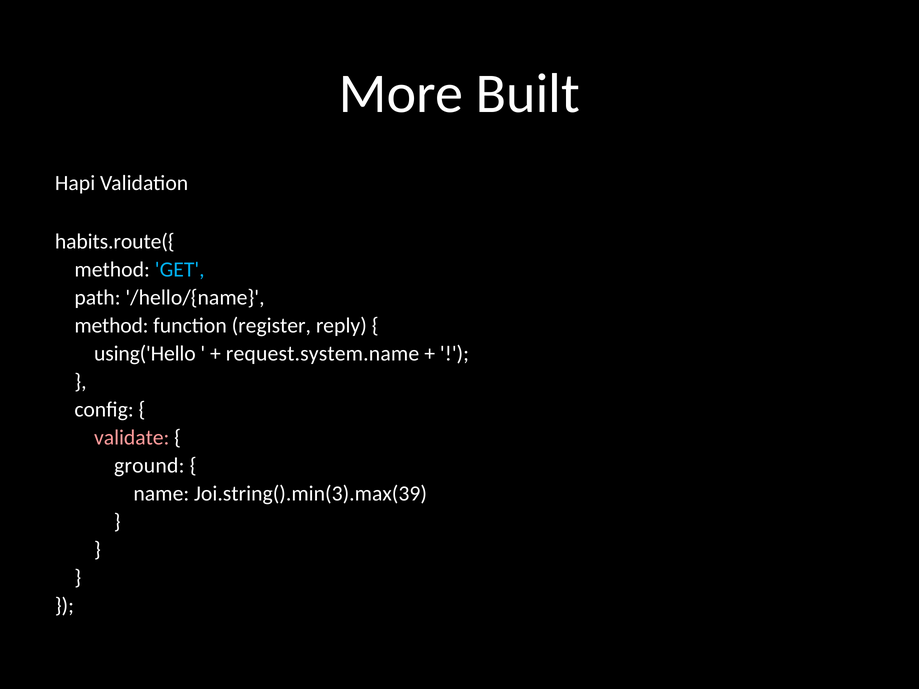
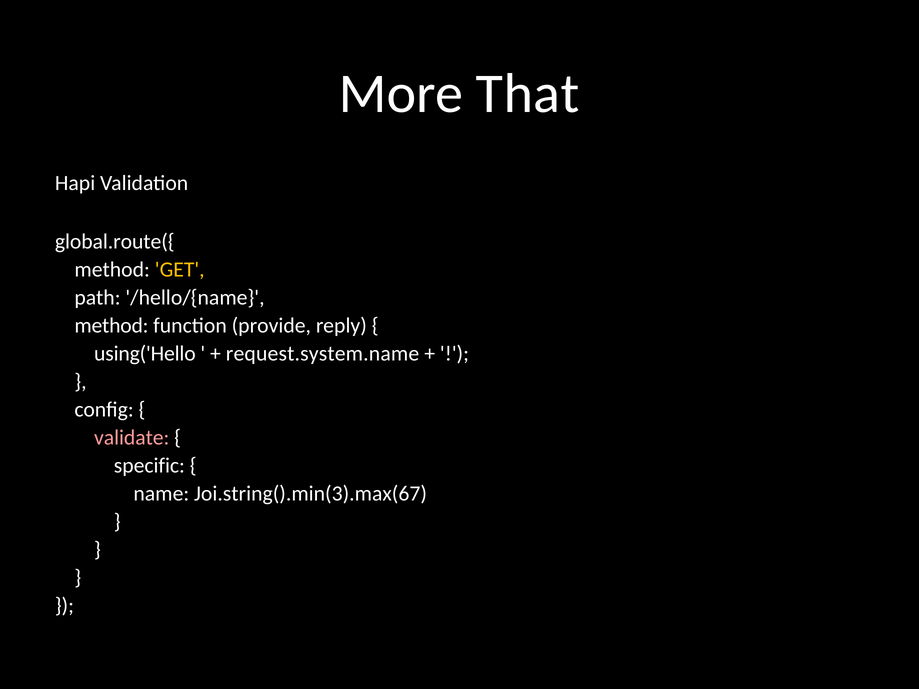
Built: Built -> That (528, 94)
habits.route({: habits.route({ -> global.route({ (115, 242)
GET colour: light blue -> yellow (180, 270)
register: register -> provide (271, 326)
ground: ground -> specific (149, 466)
Joi.string().min(3).max(39: Joi.string().min(3).max(39 -> Joi.string().min(3).max(67 (311, 494)
